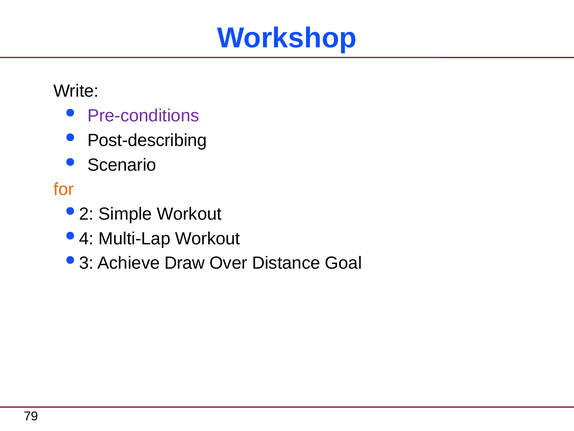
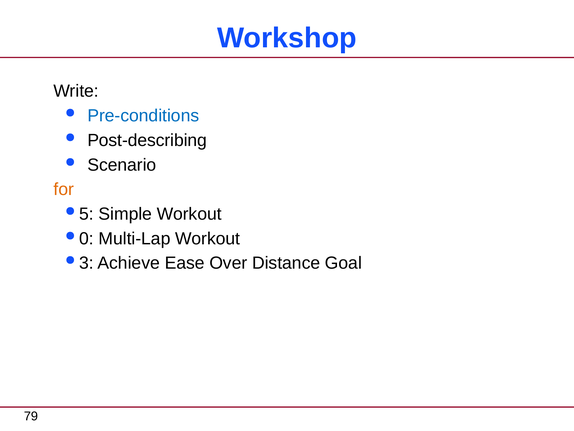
Pre-conditions colour: purple -> blue (143, 116)
2: 2 -> 5 (86, 214)
4: 4 -> 0 (86, 238)
Draw: Draw -> Ease (185, 263)
